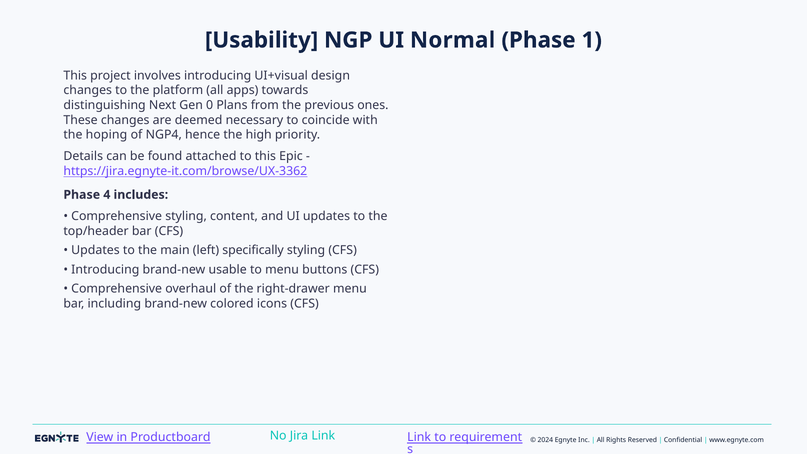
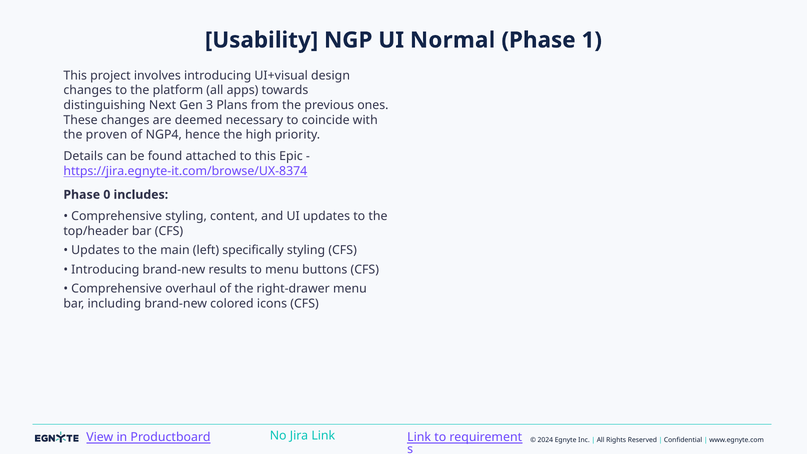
0: 0 -> 3 (210, 105)
hoping: hoping -> proven (106, 135)
https://jira.egnyte-it.com/browse/UX-3362: https://jira.egnyte-it.com/browse/UX-3362 -> https://jira.egnyte-it.com/browse/UX-8374 (185, 171)
4: 4 -> 0 (107, 195)
usable: usable -> results (228, 270)
